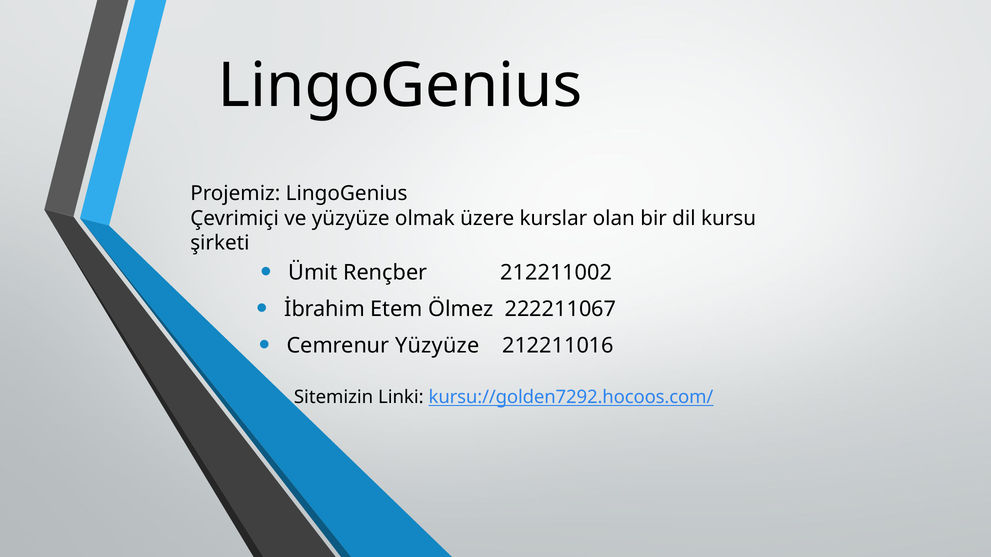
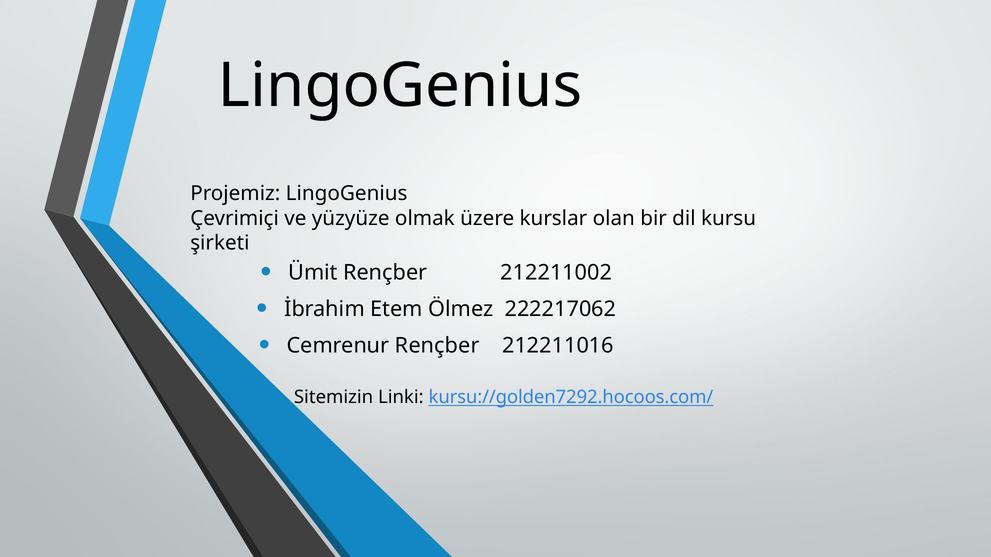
222211067: 222211067 -> 222217062 (560, 309)
Cemrenur Yüzyüze: Yüzyüze -> Rençber (437, 346)
